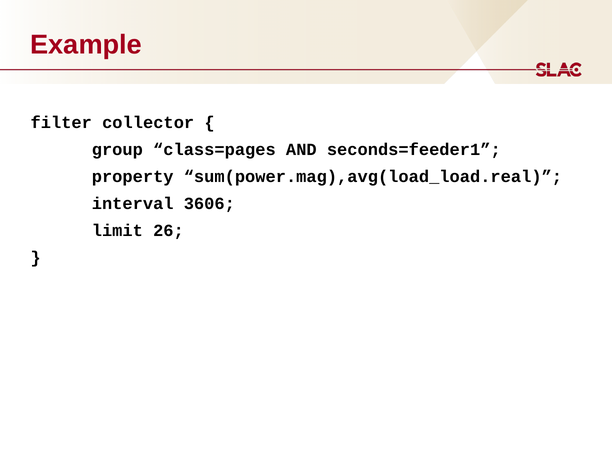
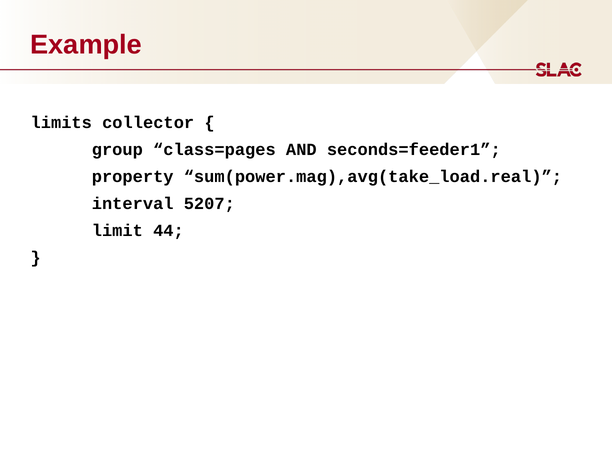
filter: filter -> limits (61, 123)
sum(power.mag),avg(load_load.real: sum(power.mag),avg(load_load.real -> sum(power.mag),avg(take_load.real (373, 177)
3606: 3606 -> 5207 (209, 204)
26: 26 -> 44 (168, 231)
